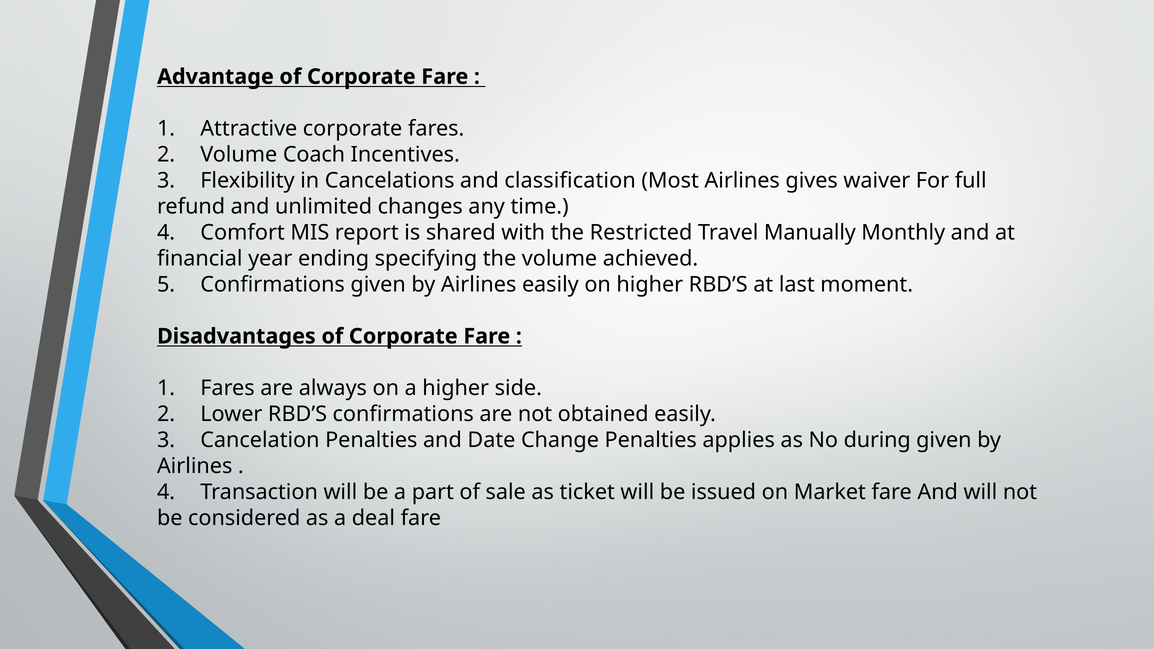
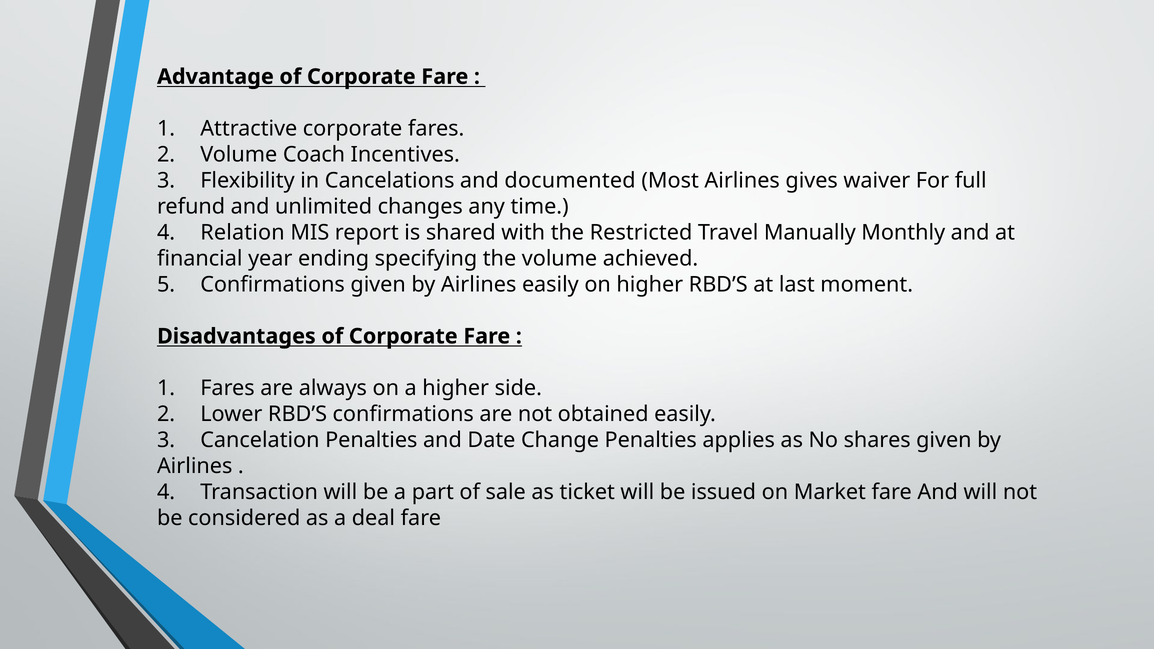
classification: classification -> documented (570, 181)
Comfort: Comfort -> Relation (242, 233)
during: during -> shares (877, 440)
